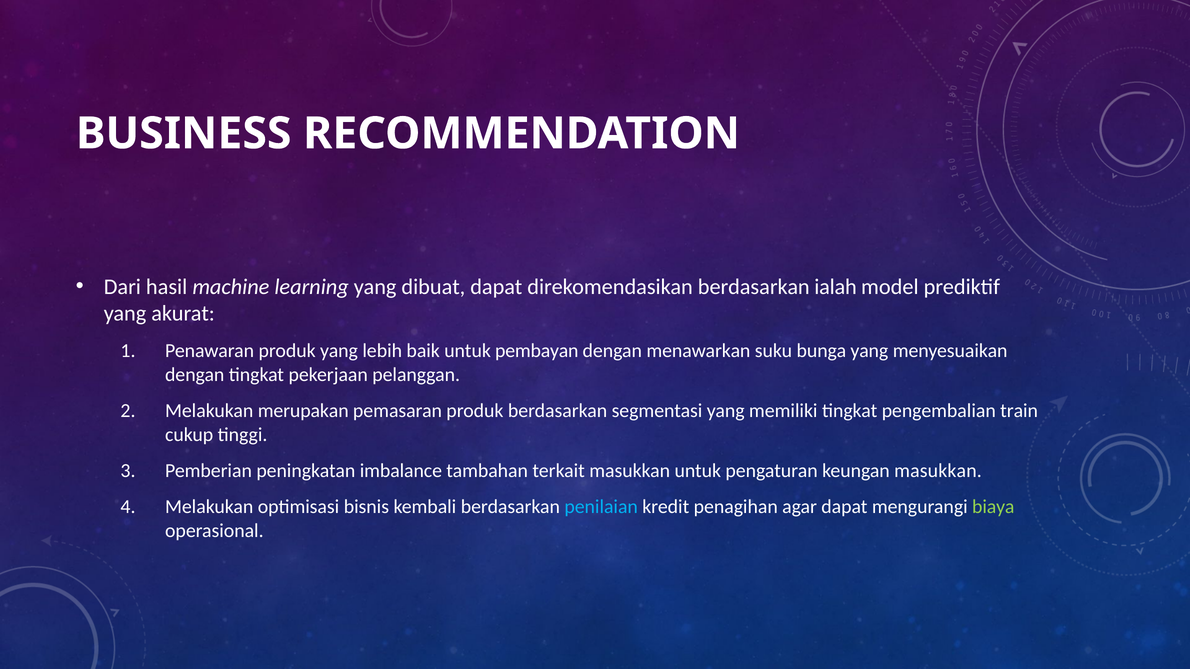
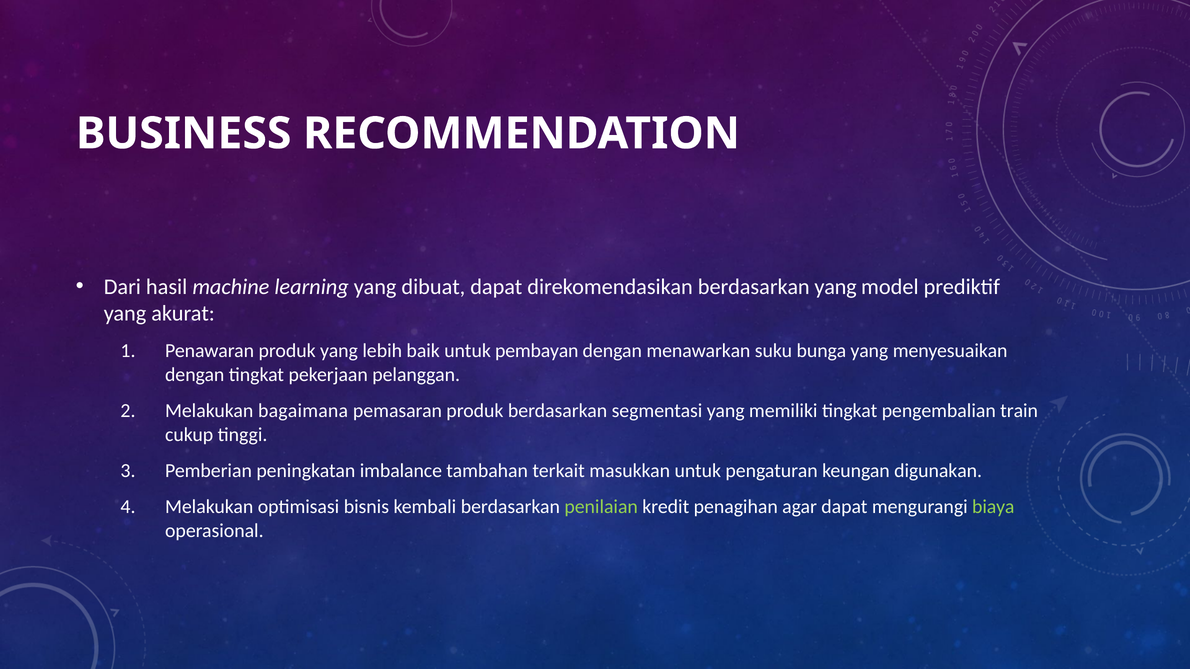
berdasarkan ialah: ialah -> yang (836, 287)
merupakan: merupakan -> bagaimana (303, 411)
keungan masukkan: masukkan -> digunakan (938, 471)
penilaian colour: light blue -> light green (601, 507)
